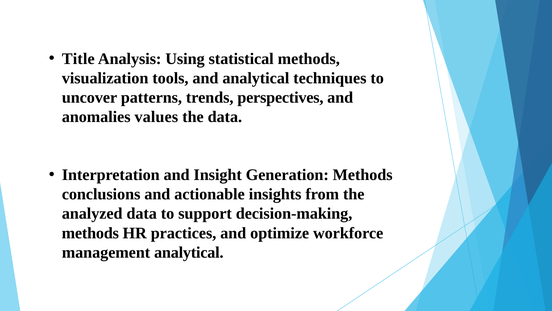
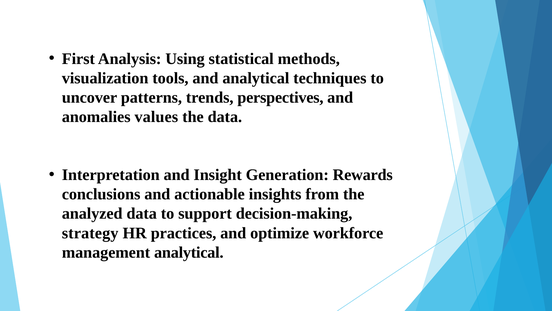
Title: Title -> First (78, 59)
Generation Methods: Methods -> Rewards (363, 175)
methods: methods -> strategy (90, 233)
